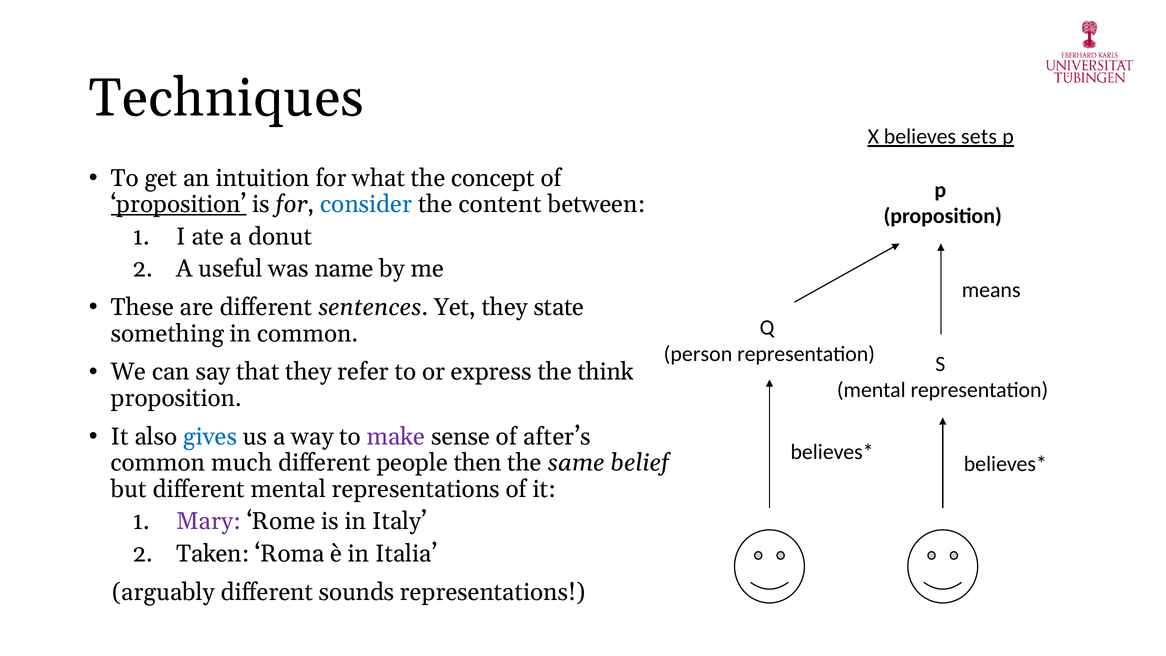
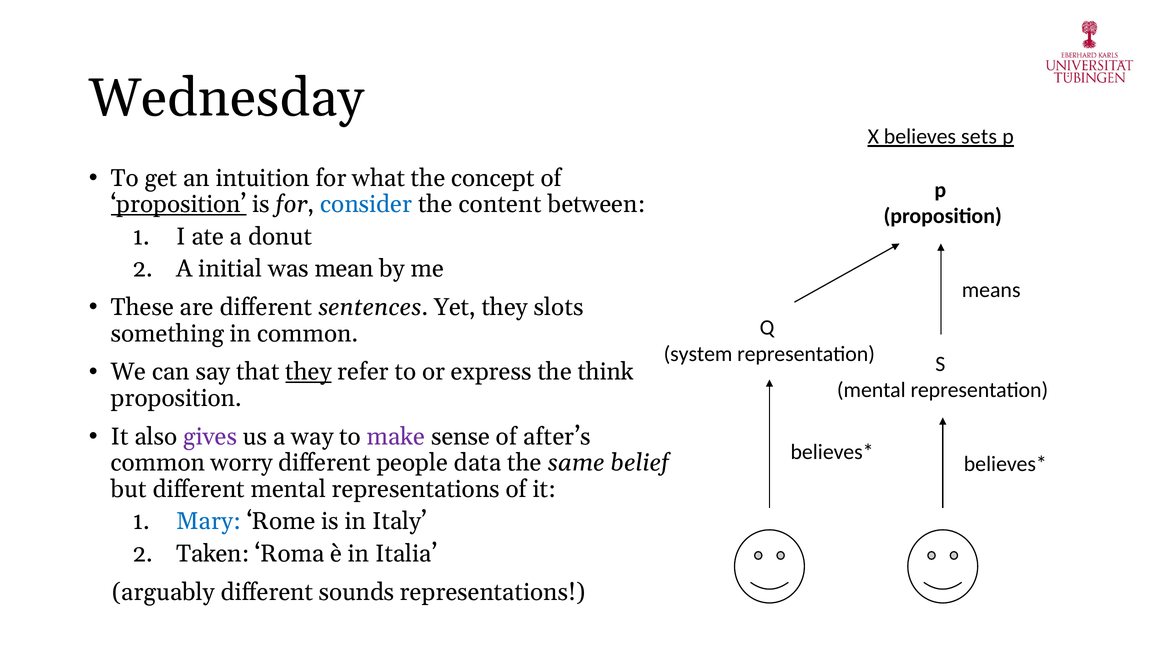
Techniques: Techniques -> Wednesday (227, 98)
useful: useful -> initial (230, 269)
name: name -> mean (344, 269)
state: state -> slots (559, 307)
person: person -> system (698, 354)
they underline: none -> present (308, 372)
gives colour: blue -> purple (210, 436)
much: much -> worry (242, 463)
then: then -> data (478, 463)
Mary colour: purple -> blue (208, 521)
